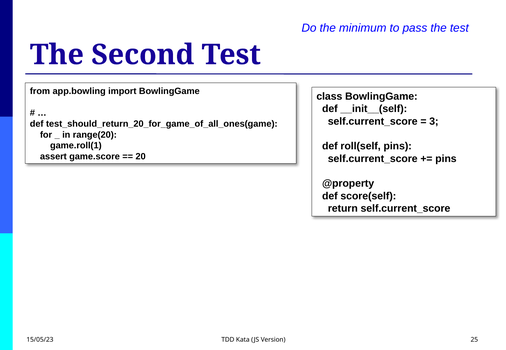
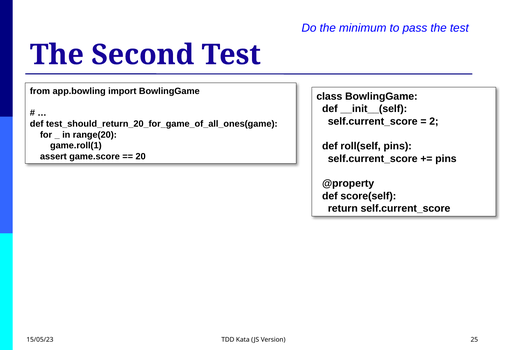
3: 3 -> 2 (434, 121)
